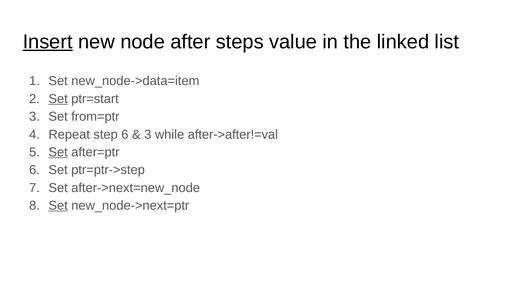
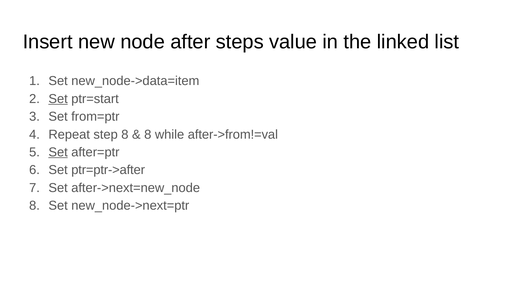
Insert underline: present -> none (48, 42)
step 6: 6 -> 8 (125, 134)
3: 3 -> 8 (148, 134)
after->after!=val: after->after!=val -> after->from!=val (233, 134)
ptr=ptr->step: ptr=ptr->step -> ptr=ptr->after (108, 170)
Set underline: present -> none (58, 205)
